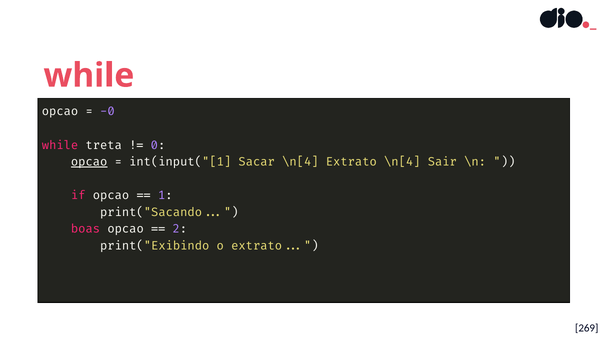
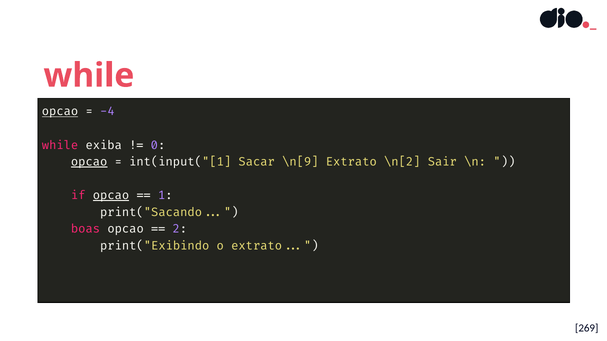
opcao underline: none -> present (60, 112)
-0: -0 -> -4 (107, 112)
treta: treta -> exiba (104, 145)
Sacar \n[4: \n[4 -> \n[9 (300, 162)
Extrato \n[4: \n[4 -> \n[2 (402, 162)
opcao underline: none -> present (111, 196)
